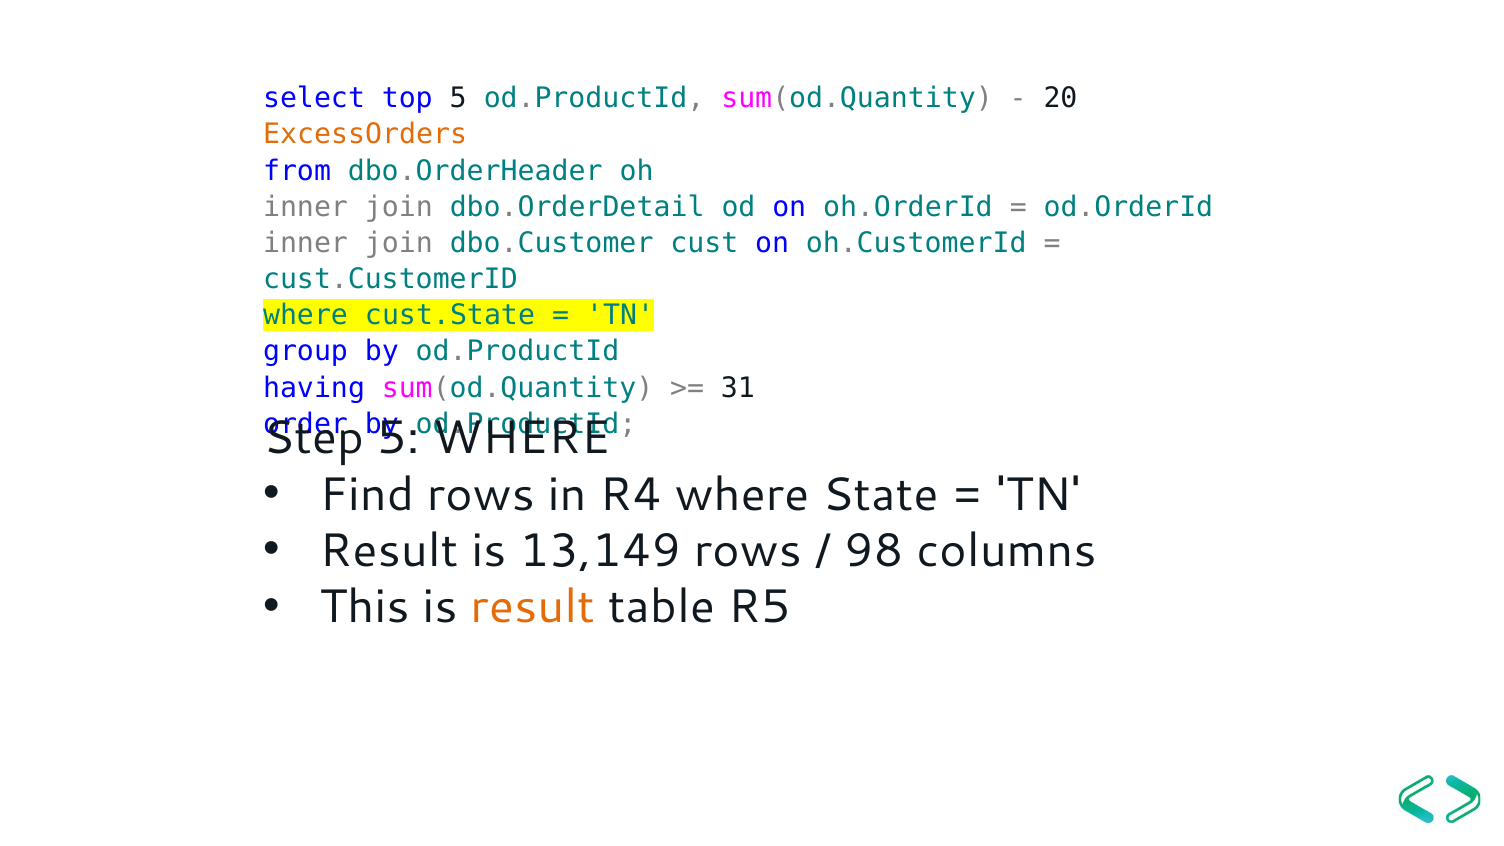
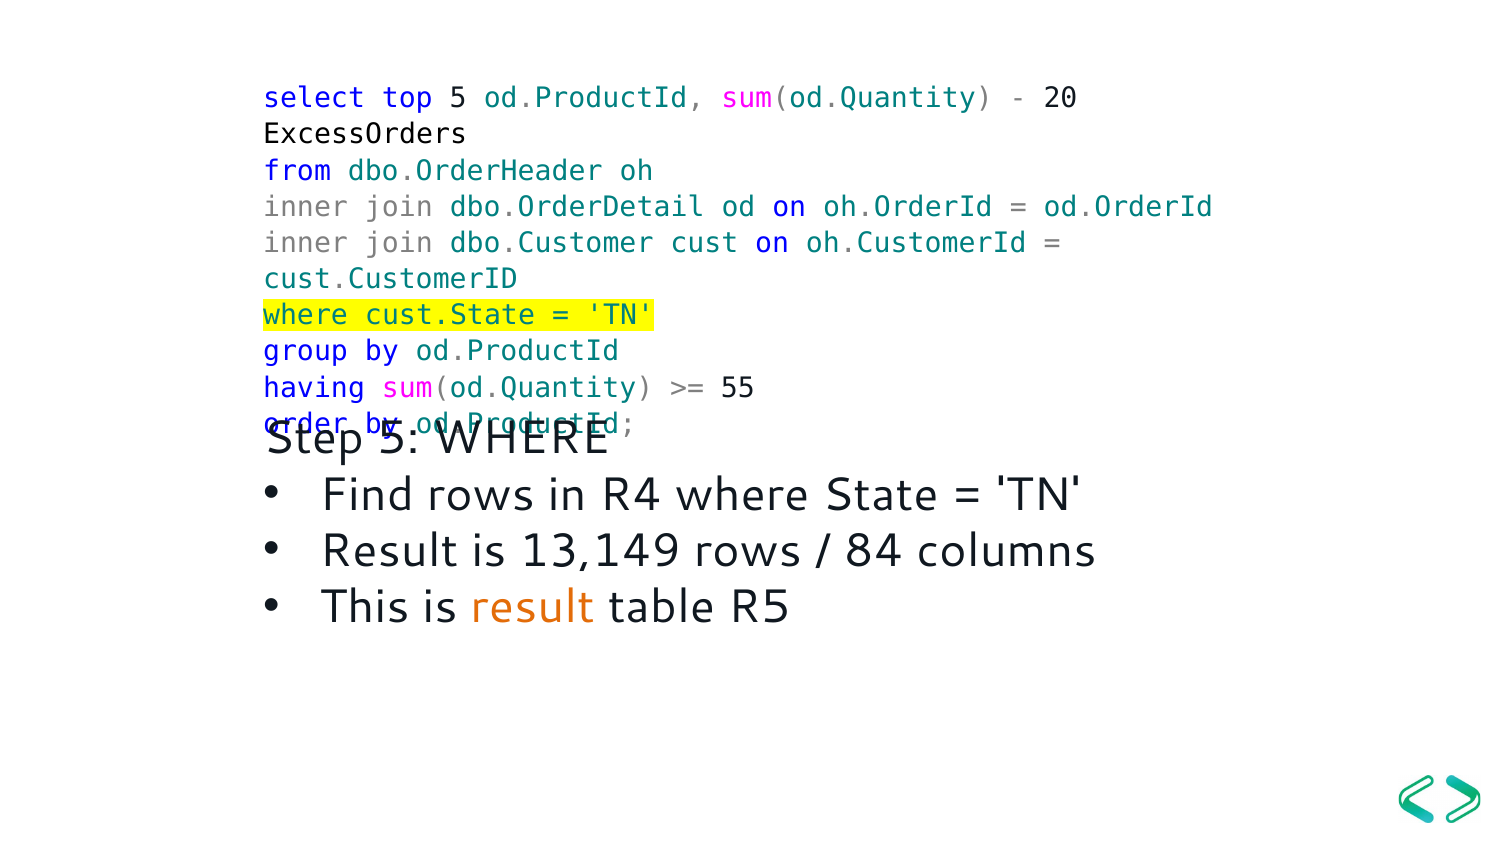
ExcessOrders colour: orange -> black (365, 135)
31: 31 -> 55 (738, 388)
98: 98 -> 84 (874, 551)
